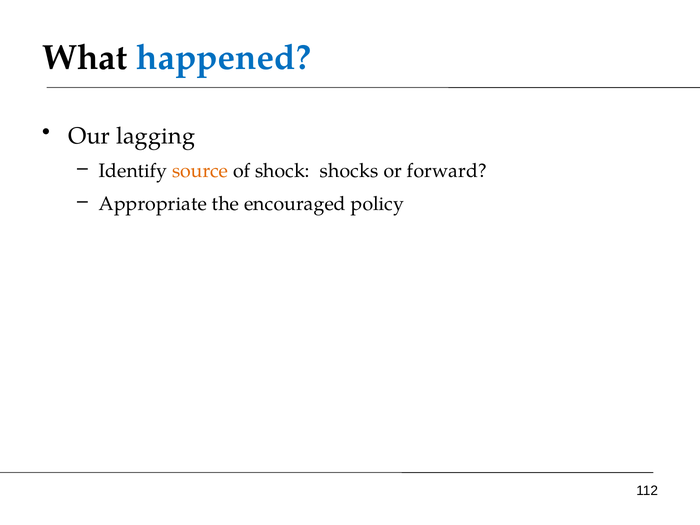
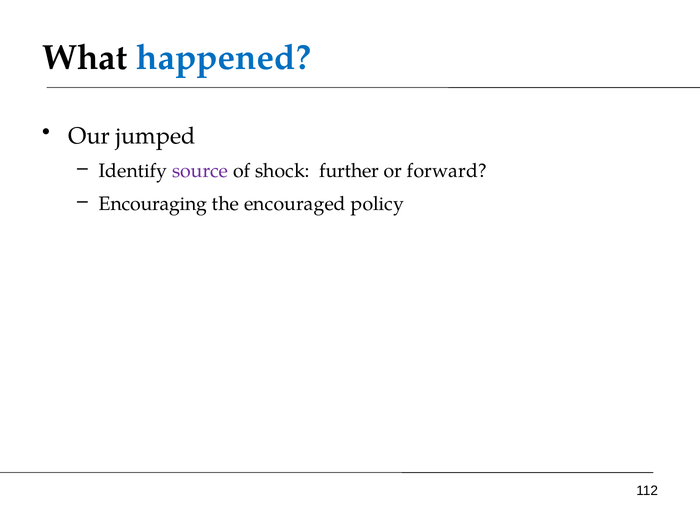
lagging: lagging -> jumped (156, 136)
source colour: orange -> purple (200, 171)
shocks: shocks -> further (349, 171)
Appropriate: Appropriate -> Encouraging (153, 204)
